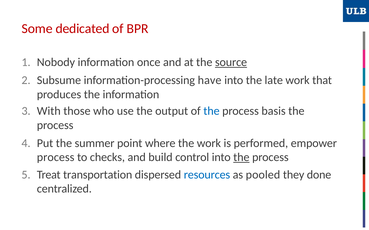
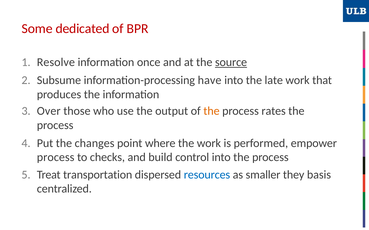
Nobody: Nobody -> Resolve (56, 62)
With: With -> Over (49, 111)
the colour: blue -> orange (211, 111)
basis: basis -> rates (274, 111)
summer: summer -> changes (95, 143)
the underline: present -> none (241, 157)
pooled: pooled -> smaller (263, 175)
done: done -> basis (319, 175)
